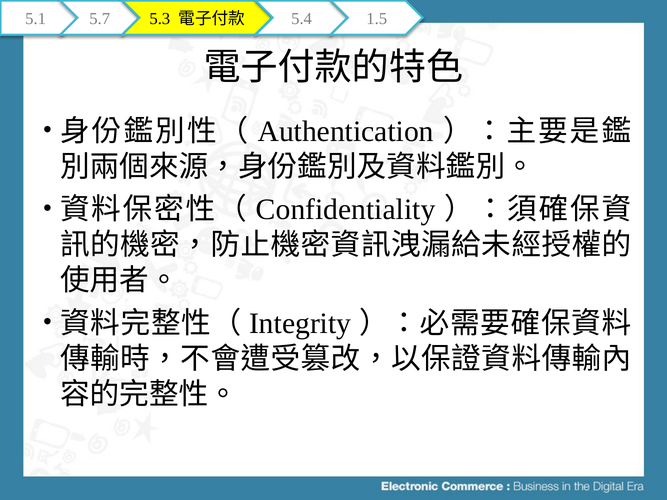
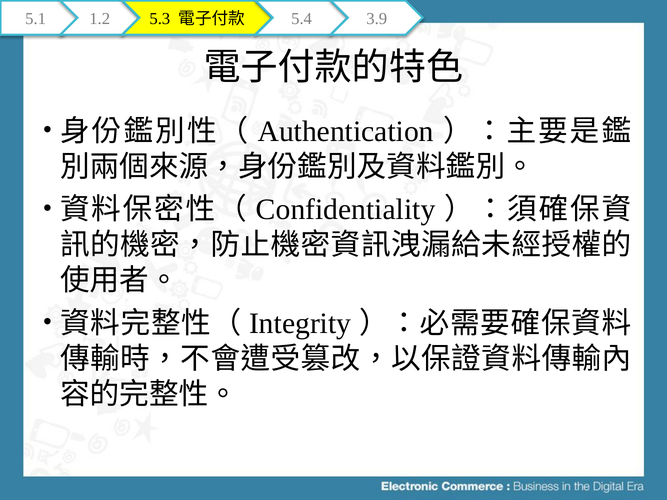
5.7: 5.7 -> 1.2 (100, 19)
1.5: 1.5 -> 3.9 (377, 19)
